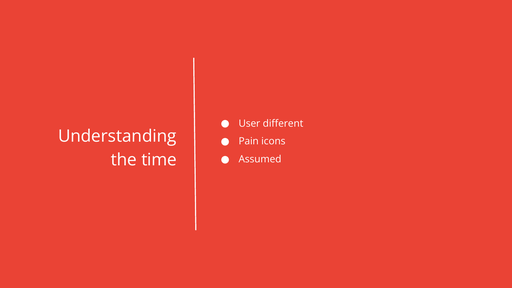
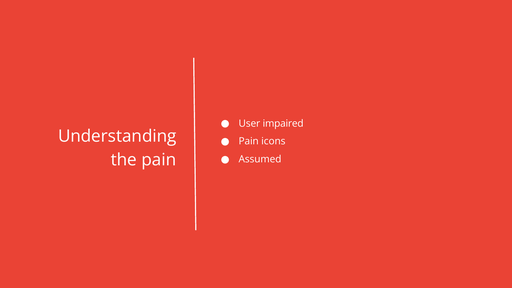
different: different -> impaired (283, 123)
the time: time -> pain (159, 160)
